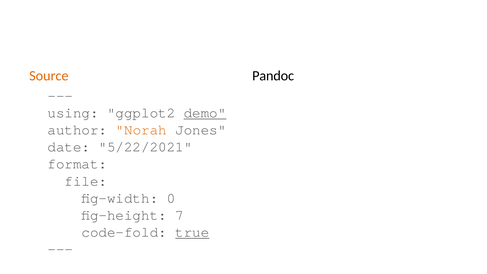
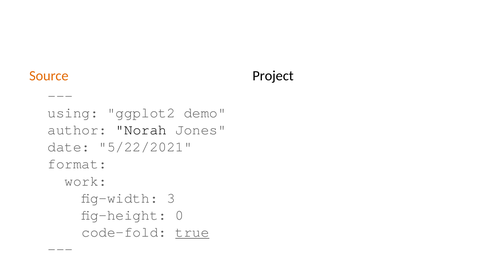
Pandoc: Pandoc -> Project (273, 76)
demo underline: present -> none (205, 113)
Norah colour: orange -> black (141, 130)
file: file -> work (86, 181)
0: 0 -> 3 (171, 198)
7: 7 -> 0 (180, 215)
